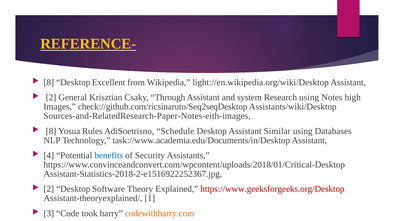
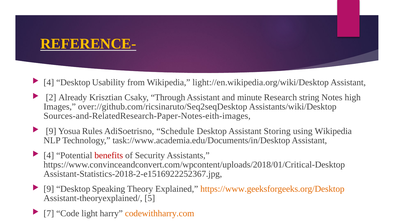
8: 8 -> 4 (49, 83)
Excellent: Excellent -> Usability (109, 83)
General: General -> Already (73, 98)
system: system -> minute (249, 98)
Research using: using -> string (309, 98)
check://github.com/ricsinaruto/Seq2seqDesktop: check://github.com/ricsinaruto/Seq2seqDesktop -> over://github.com/ricsinaruto/Seq2seqDesktop (163, 107)
8: 8 -> 9 (51, 131)
Similar: Similar -> Storing (277, 131)
using Databases: Databases -> Wikipedia (333, 131)
benefits colour: blue -> red (109, 156)
2: 2 -> 9 (49, 190)
Software: Software -> Speaking (109, 190)
https://www.geeksforgeeks.org/Desktop colour: red -> orange (272, 190)
1: 1 -> 5 (150, 199)
3: 3 -> 7 (49, 214)
took: took -> light (90, 214)
